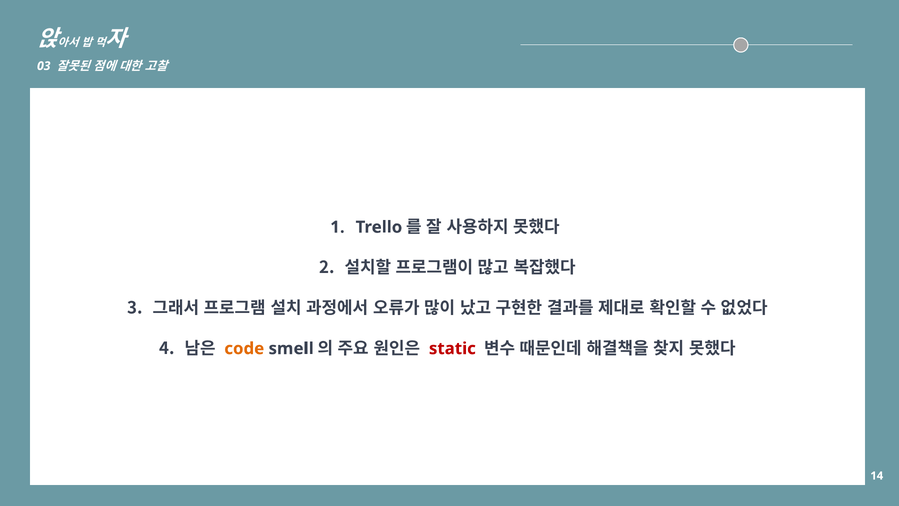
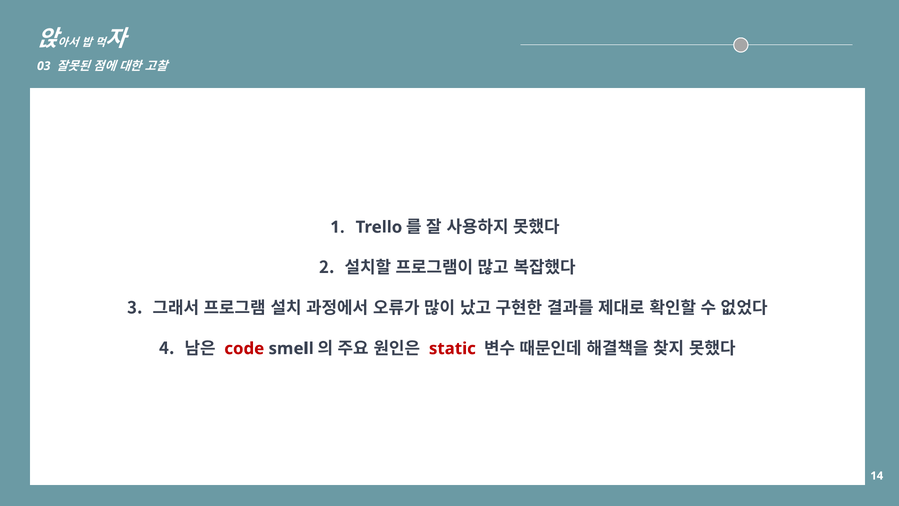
code colour: orange -> red (244, 348)
